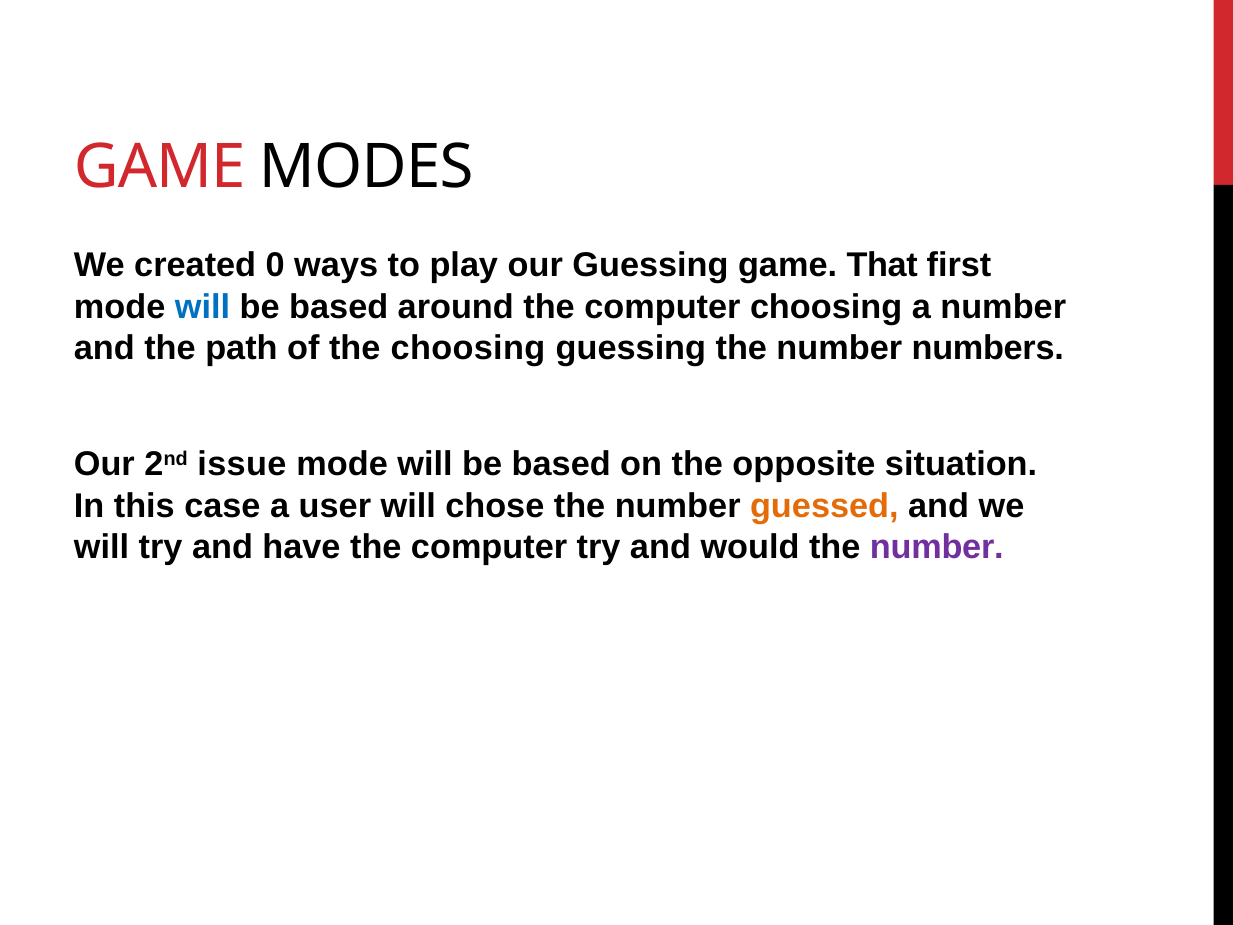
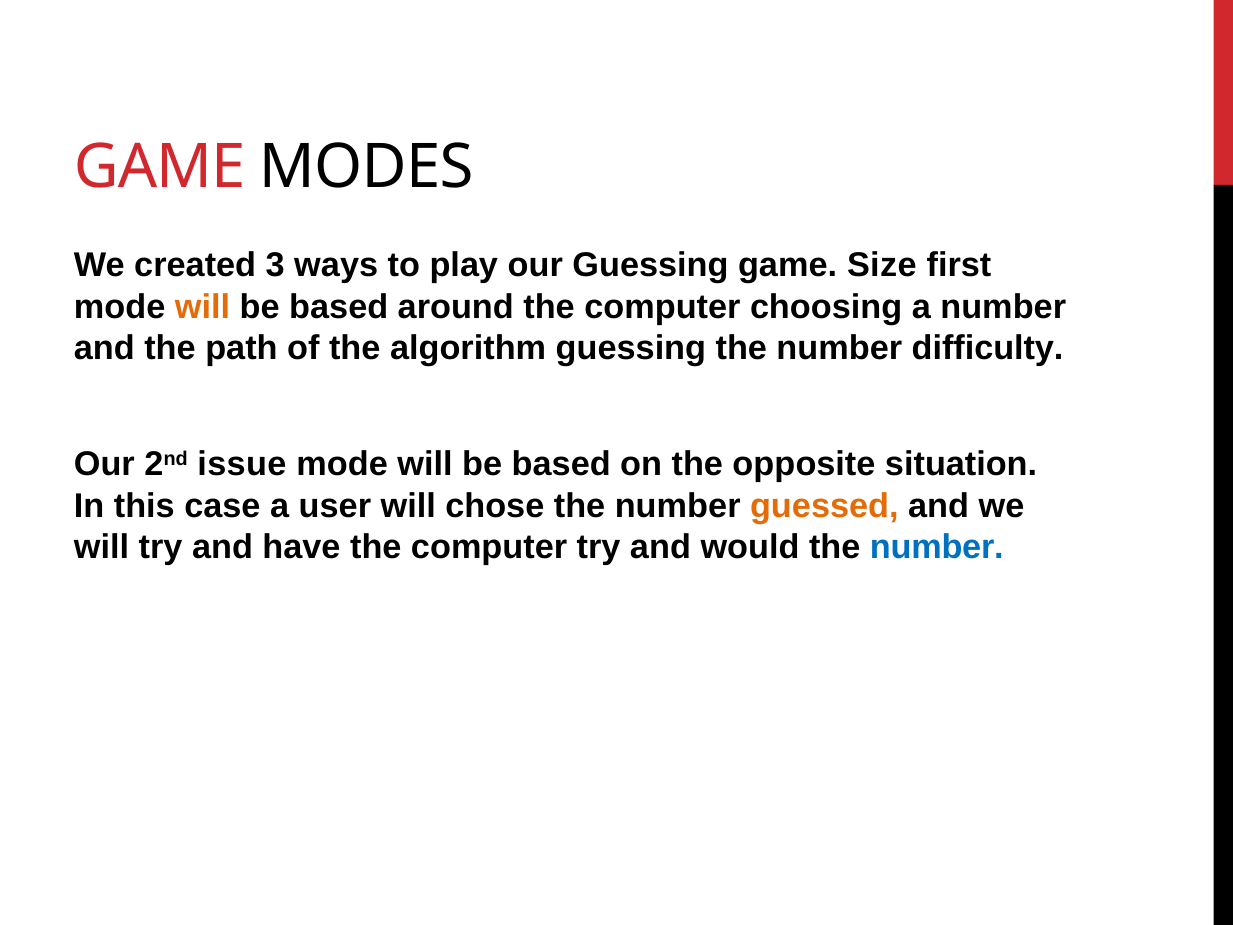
0: 0 -> 3 (275, 265)
That: That -> Size (882, 265)
will colour: blue -> orange (202, 307)
the choosing: choosing -> algorithm (468, 348)
numbers: numbers -> difficulty (988, 348)
number colour: purple -> blue (937, 547)
